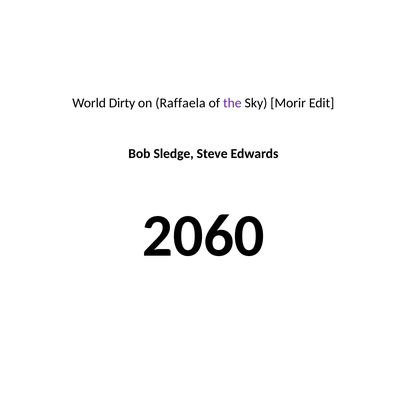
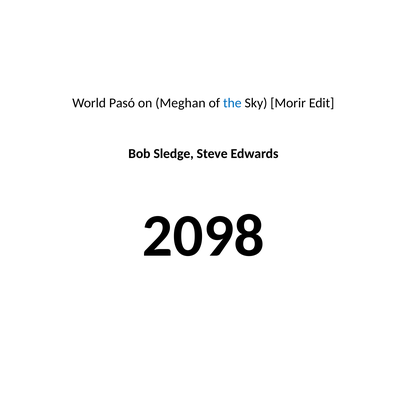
Dirty: Dirty -> Pasó (122, 103)
Raffaela: Raffaela -> Meghan (180, 103)
the colour: purple -> blue (232, 103)
2060: 2060 -> 2098 (203, 236)
